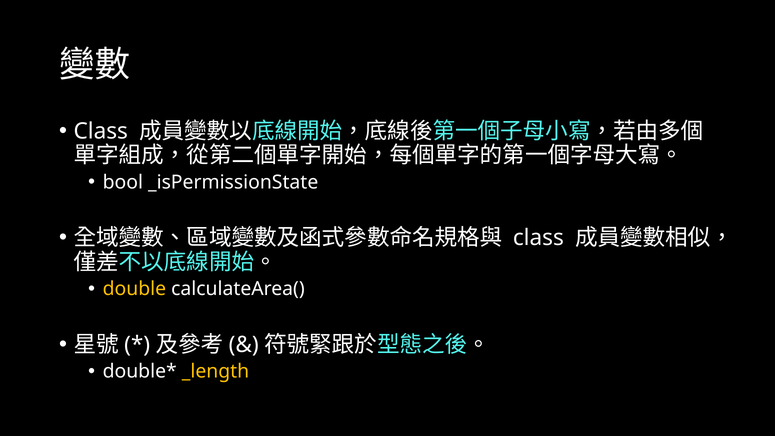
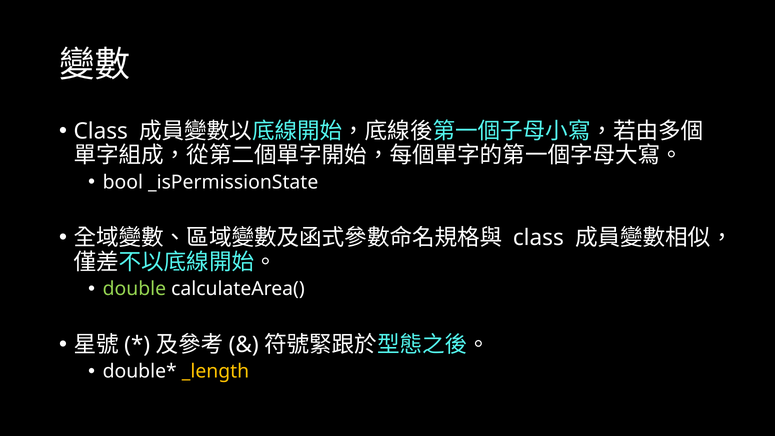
double colour: yellow -> light green (134, 289)
